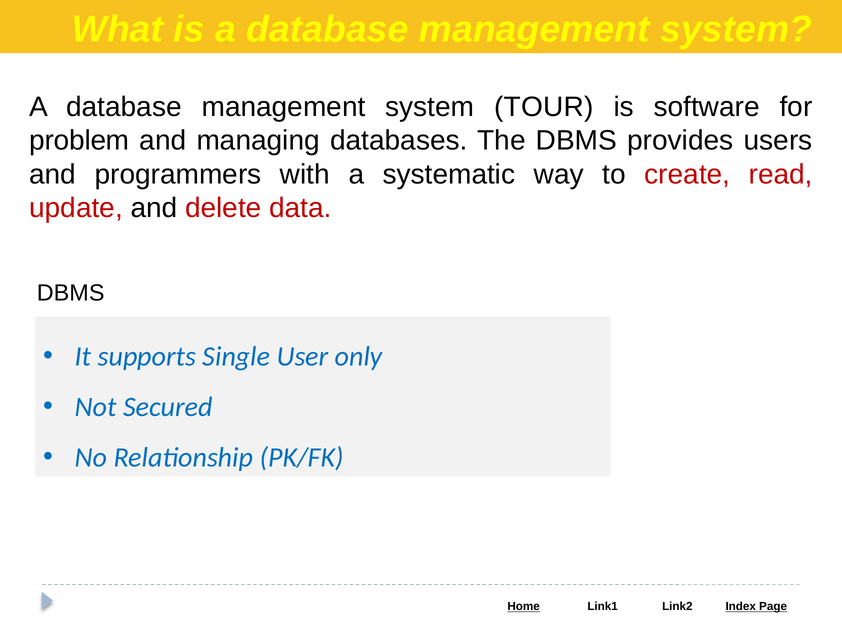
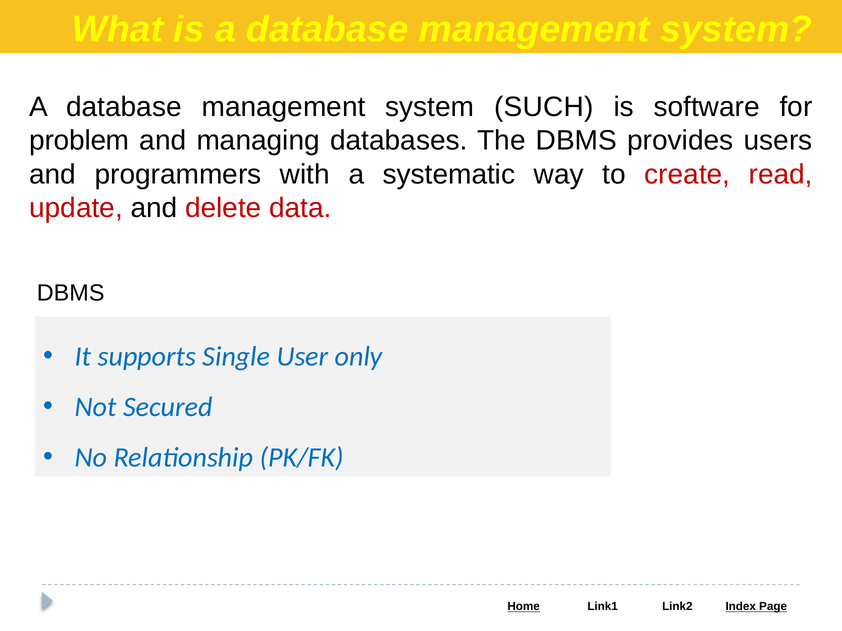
TOUR: TOUR -> SUCH (544, 107)
